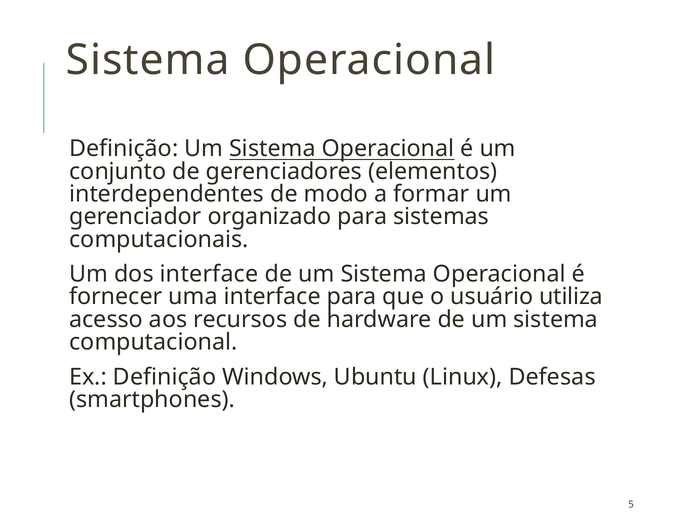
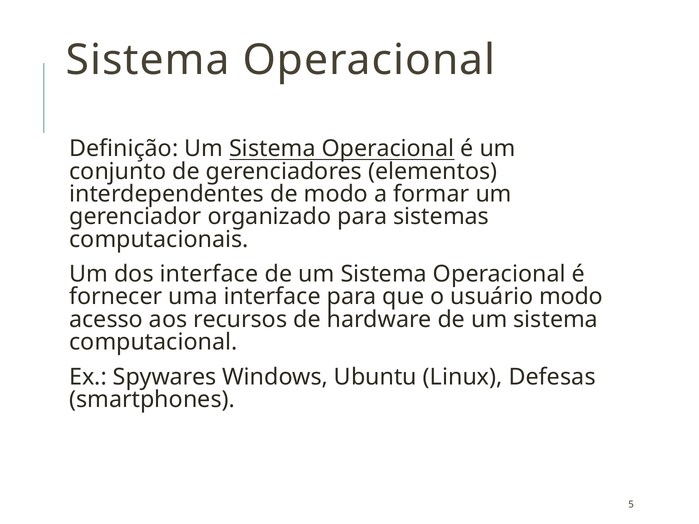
usuário utiliza: utiliza -> modo (571, 297)
Ex Definição: Definição -> Spywares (165, 377)
